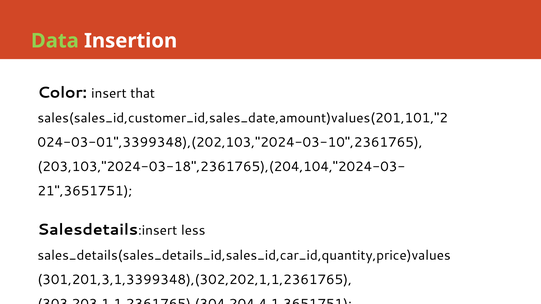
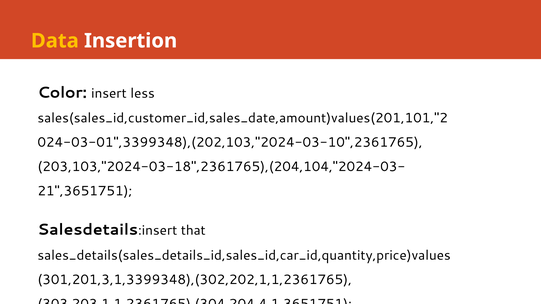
Data colour: light green -> yellow (55, 41)
that: that -> less (143, 93)
less: less -> that (193, 231)
